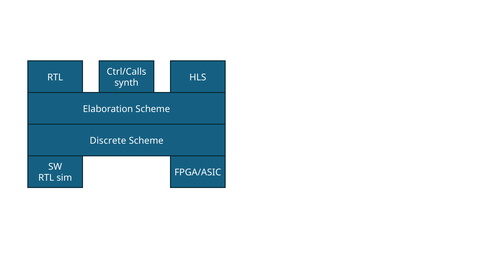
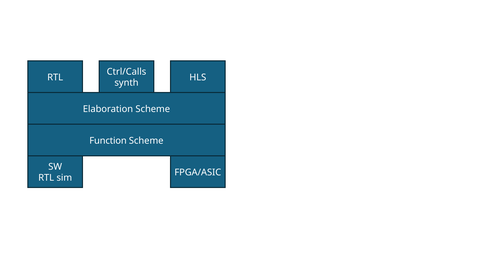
Discrete: Discrete -> Function (108, 140)
